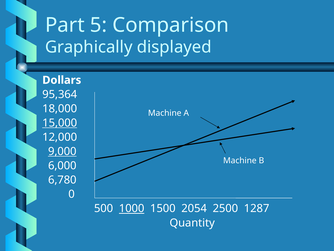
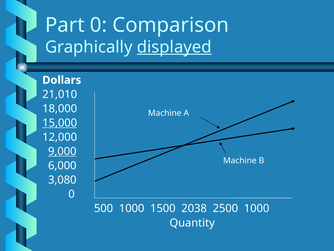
Part 5: 5 -> 0 (99, 25)
displayed underline: none -> present (174, 47)
95,364: 95,364 -> 21,010 (60, 94)
6,780: 6,780 -> 3,080 (62, 180)
1000 underline: present -> none (132, 208)
2054: 2054 -> 2038 (194, 208)
2500 1287: 1287 -> 1000 (257, 208)
